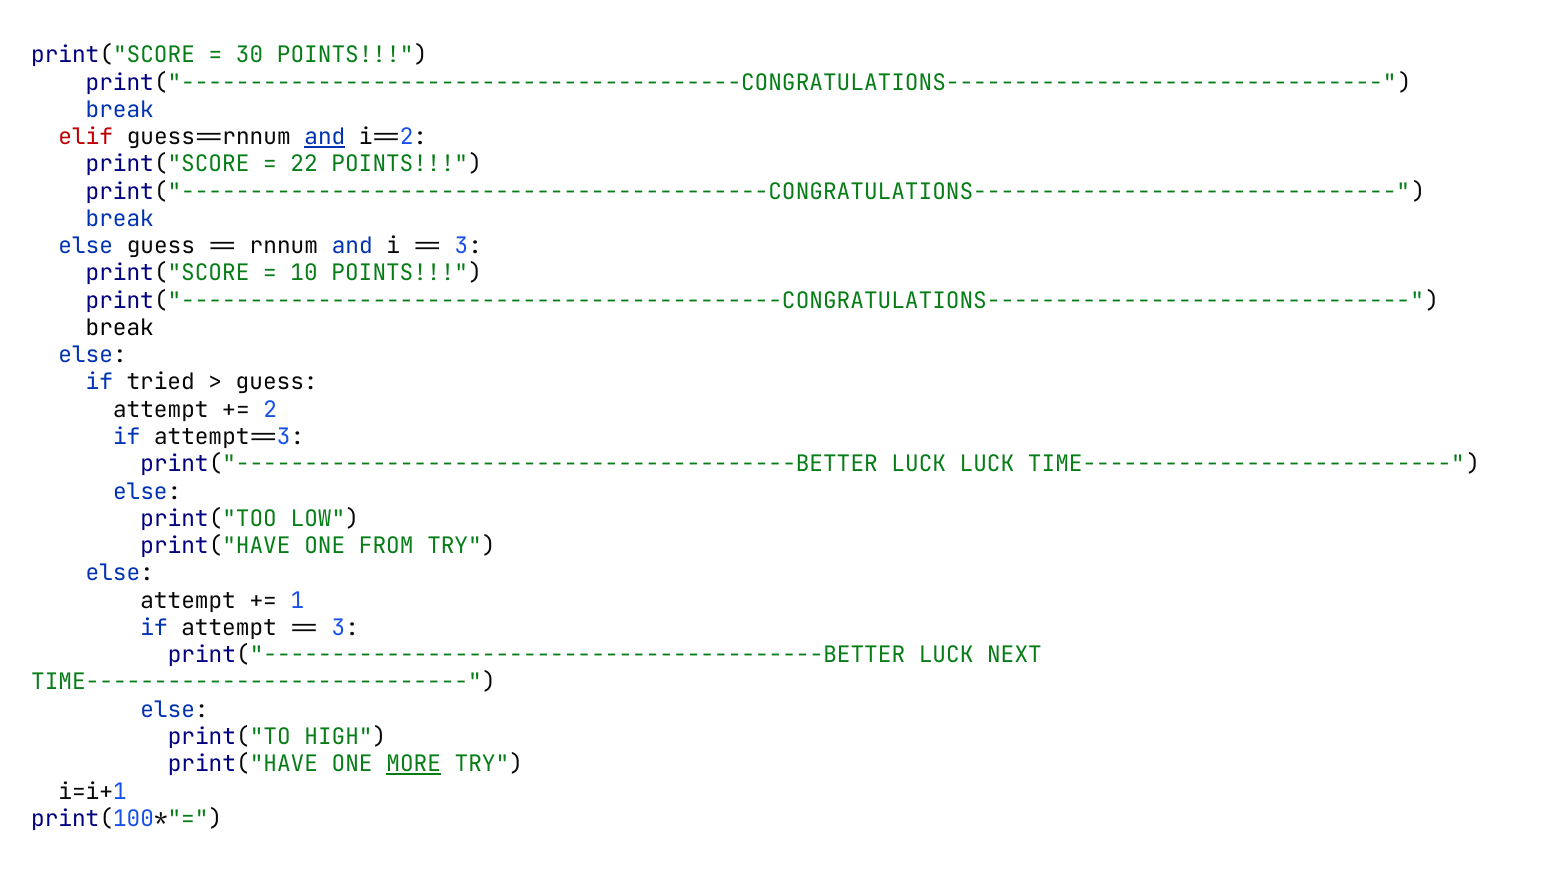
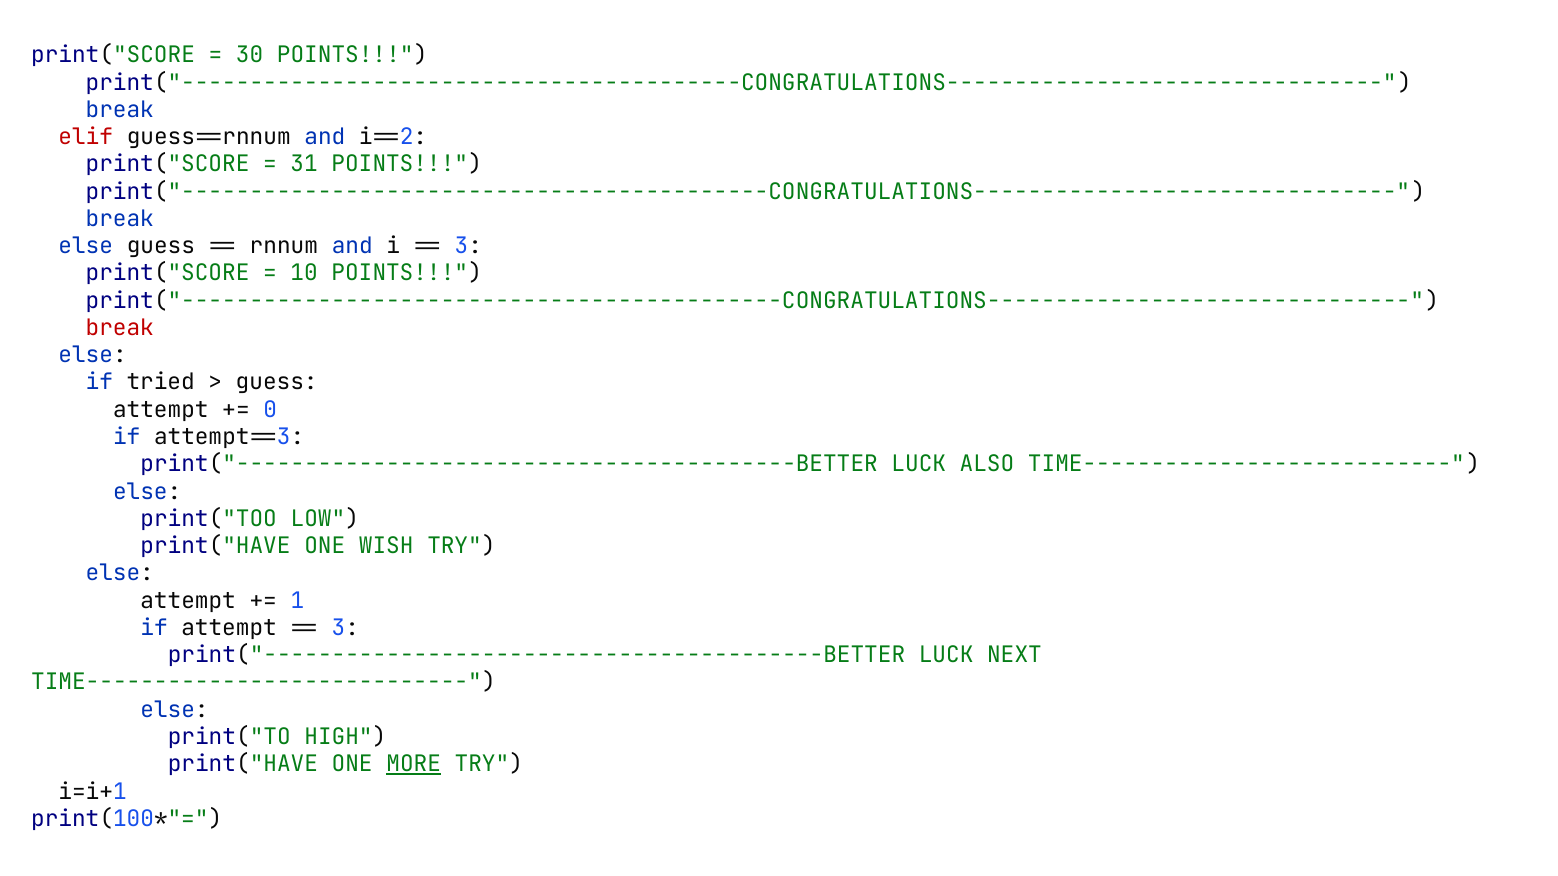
and underline: present -> none (325, 137)
22: 22 -> 31 (304, 164)
break colour: black -> red (120, 328)
2: 2 -> 0 (270, 410)
LUCK LUCK: LUCK -> ALSO (987, 464)
FROM: FROM -> WISH (386, 546)
